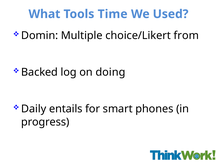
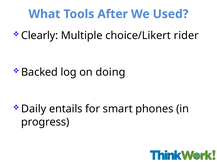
Time: Time -> After (113, 14)
Domin: Domin -> Clearly (40, 35)
from: from -> rider (186, 35)
